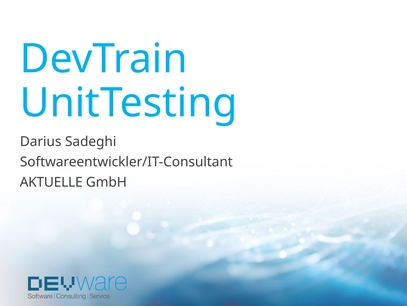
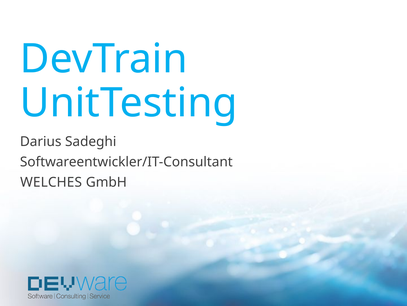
AKTUELLE: AKTUELLE -> WELCHES (51, 182)
